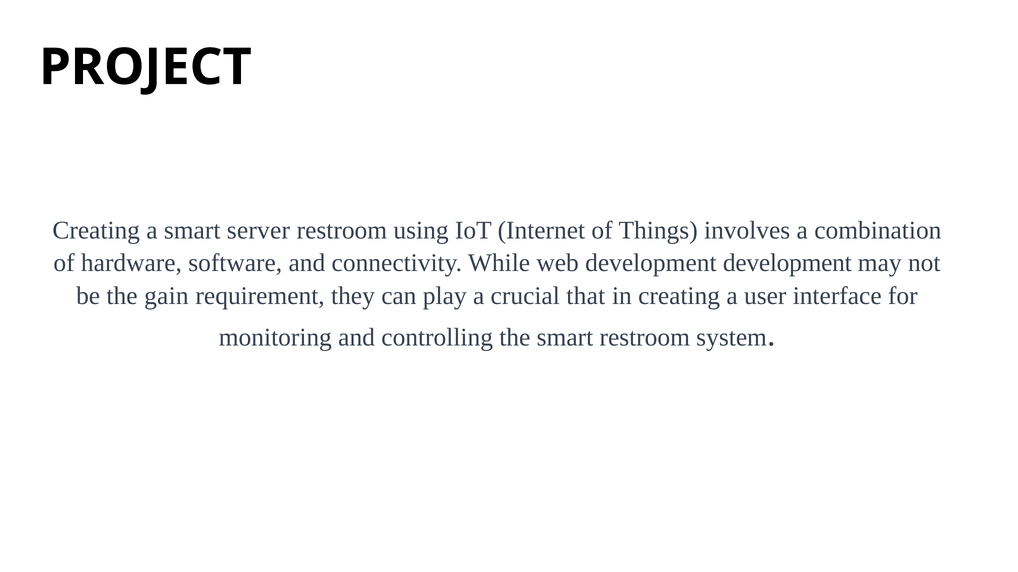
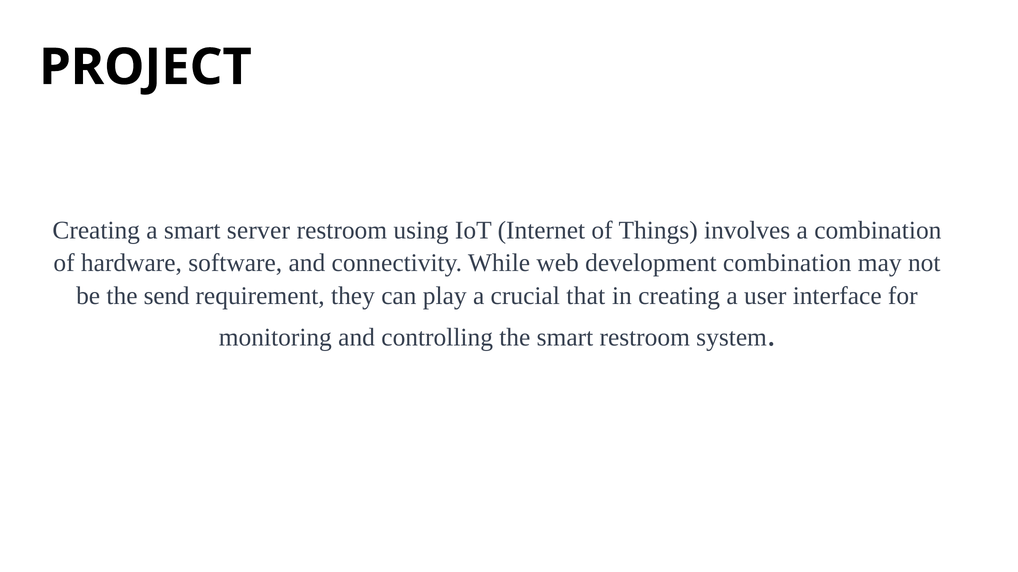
development development: development -> combination (787, 263)
gain: gain -> send (167, 296)
